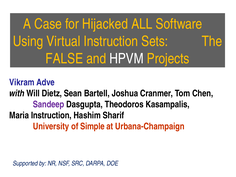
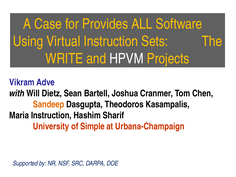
Hijacked: Hijacked -> Provides (105, 24)
FALSE: FALSE -> WRITE (64, 59)
Sandeep colour: purple -> orange (49, 104)
